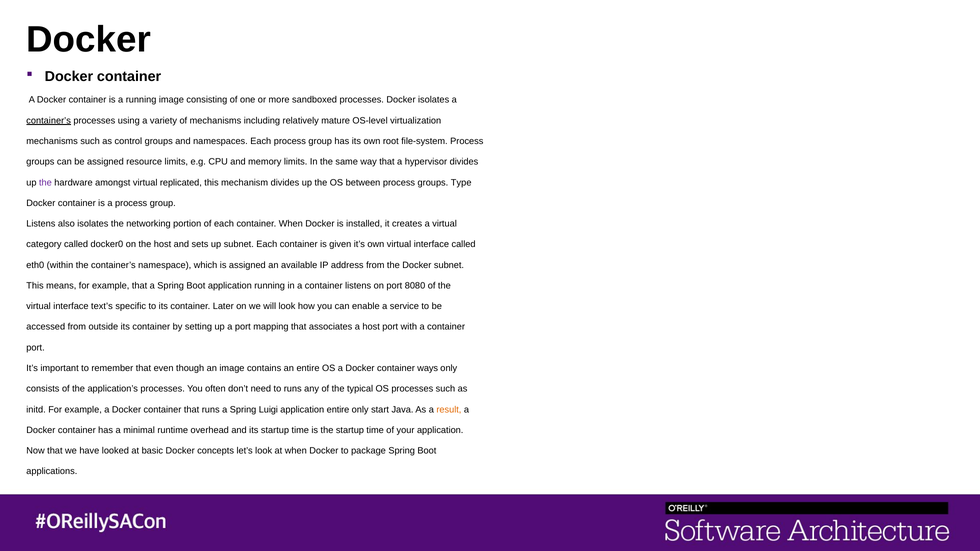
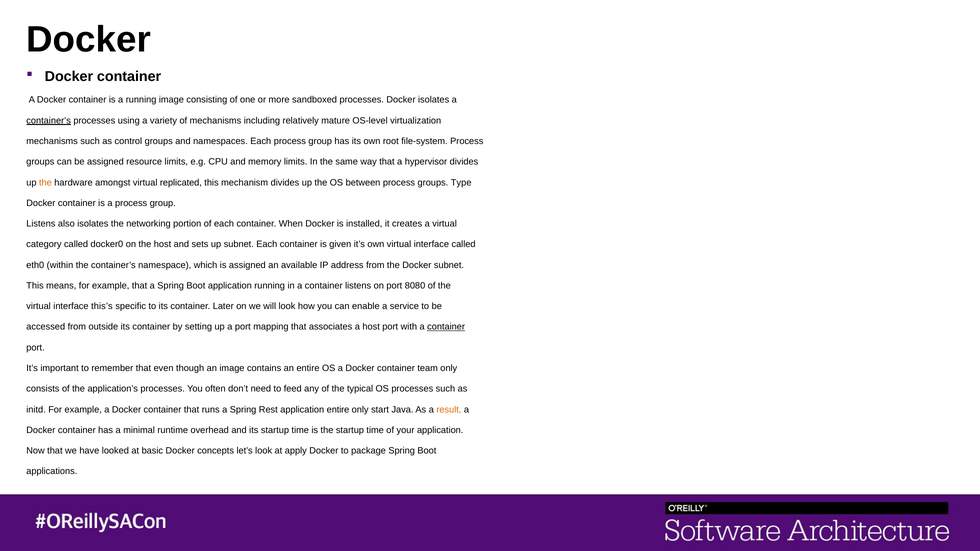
the colour: purple -> orange (45, 183)
text’s: text’s -> this’s (102, 306)
container underline: none -> present (446, 327)
ways: ways -> team (428, 368)
to runs: runs -> feed (293, 389)
Luigi: Luigi -> Rest (268, 410)
at when: when -> apply (296, 451)
